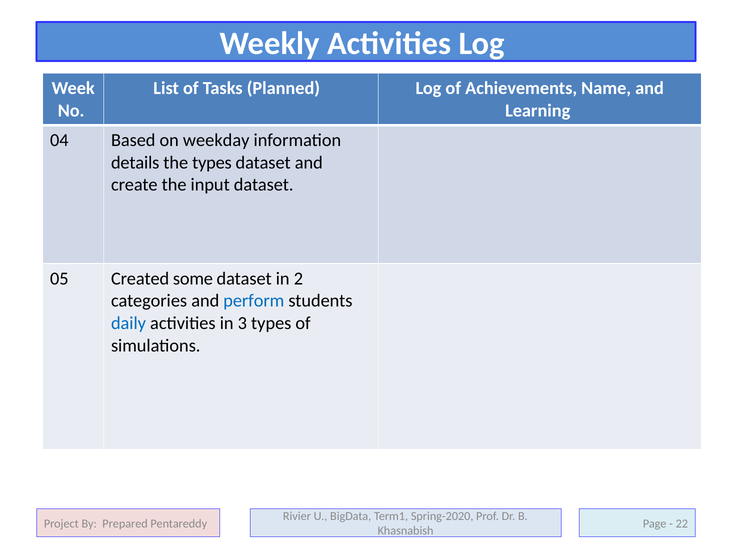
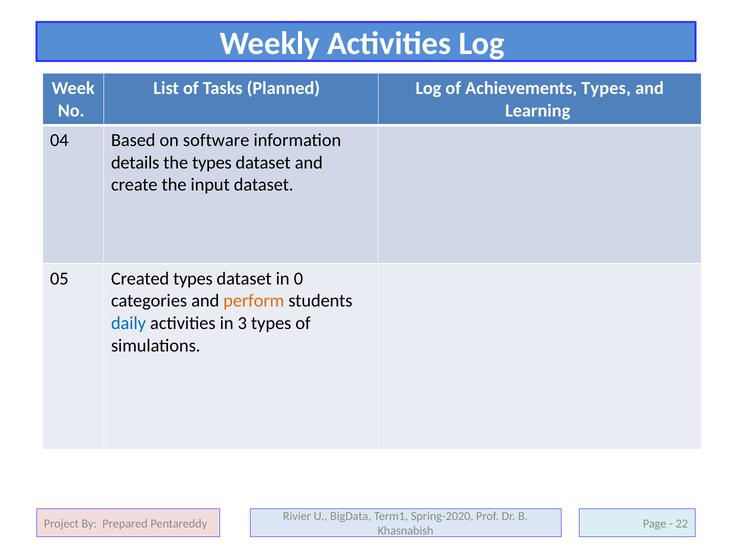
Achievements Name: Name -> Types (606, 88)
weekday: weekday -> software (216, 140)
Created some: some -> types (193, 279)
2: 2 -> 0 (298, 279)
perform colour: blue -> orange (254, 301)
